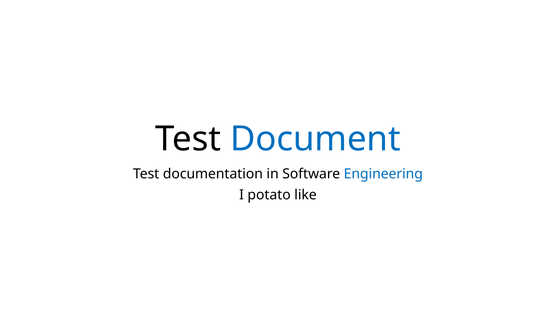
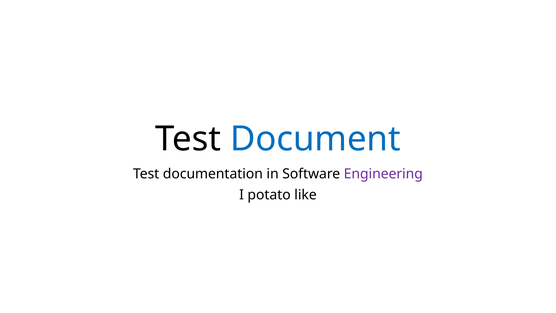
Engineering colour: blue -> purple (383, 174)
